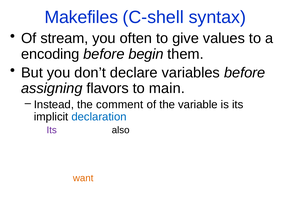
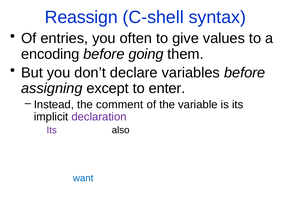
Makefiles: Makefiles -> Reassign (81, 17)
stream: stream -> entries (64, 38)
begin: begin -> going (146, 54)
flavors: flavors -> except (108, 88)
main: main -> enter (167, 88)
declaration colour: blue -> purple (99, 117)
want colour: orange -> blue (83, 178)
